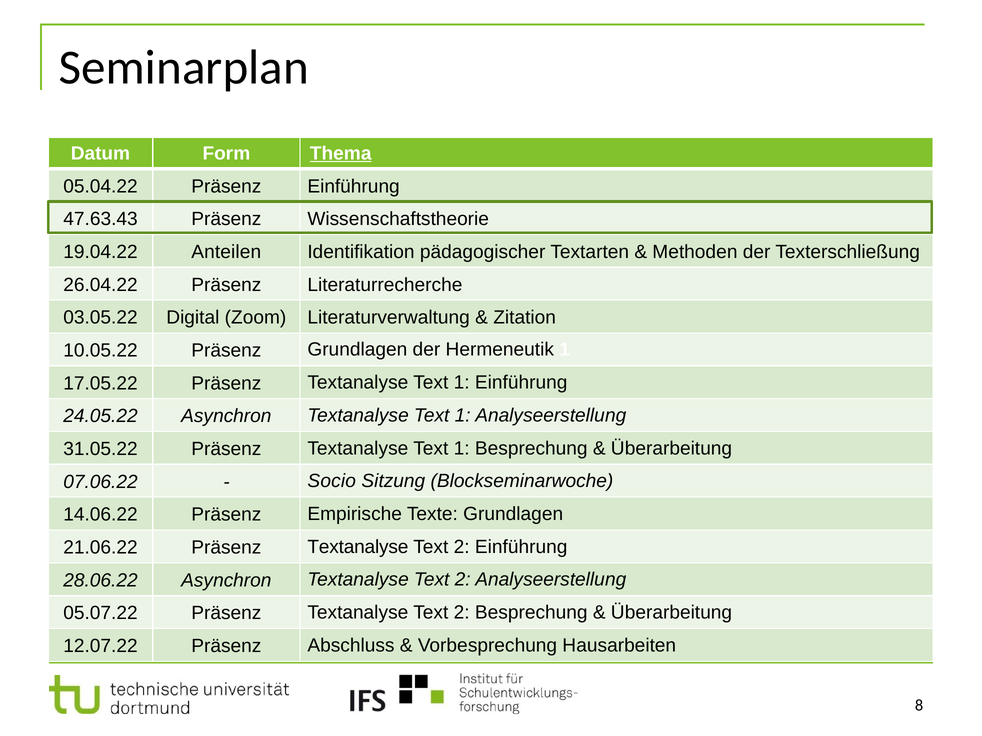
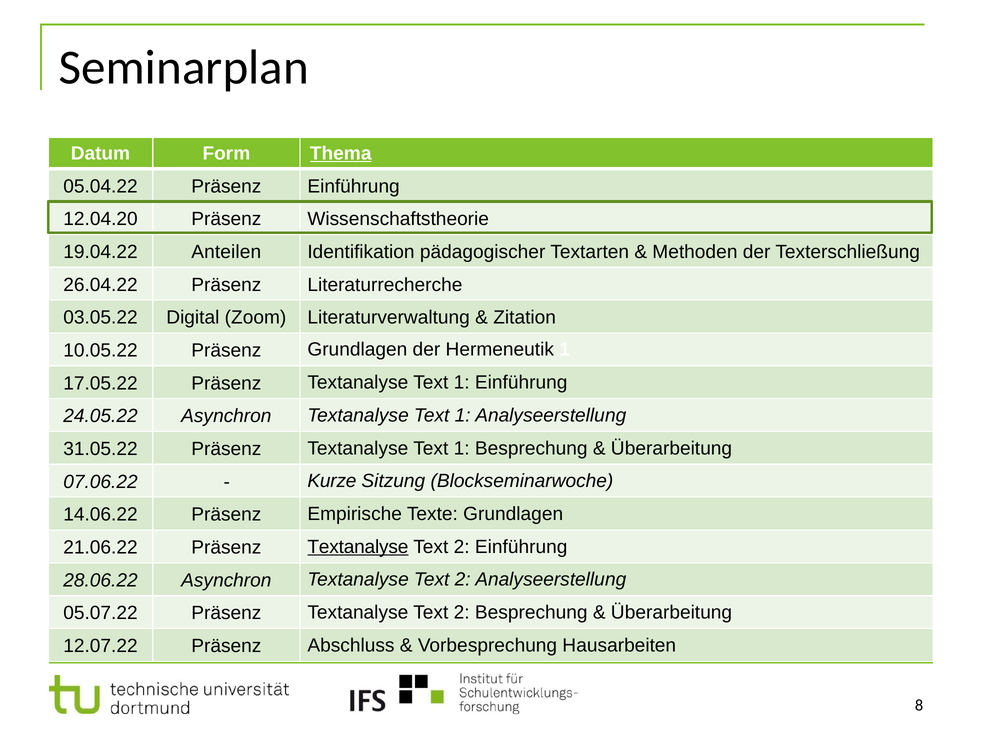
47.63.43: 47.63.43 -> 12.04.20 (100, 219)
Socio: Socio -> Kurze (332, 481)
Textanalyse underline: none -> present (358, 547)
